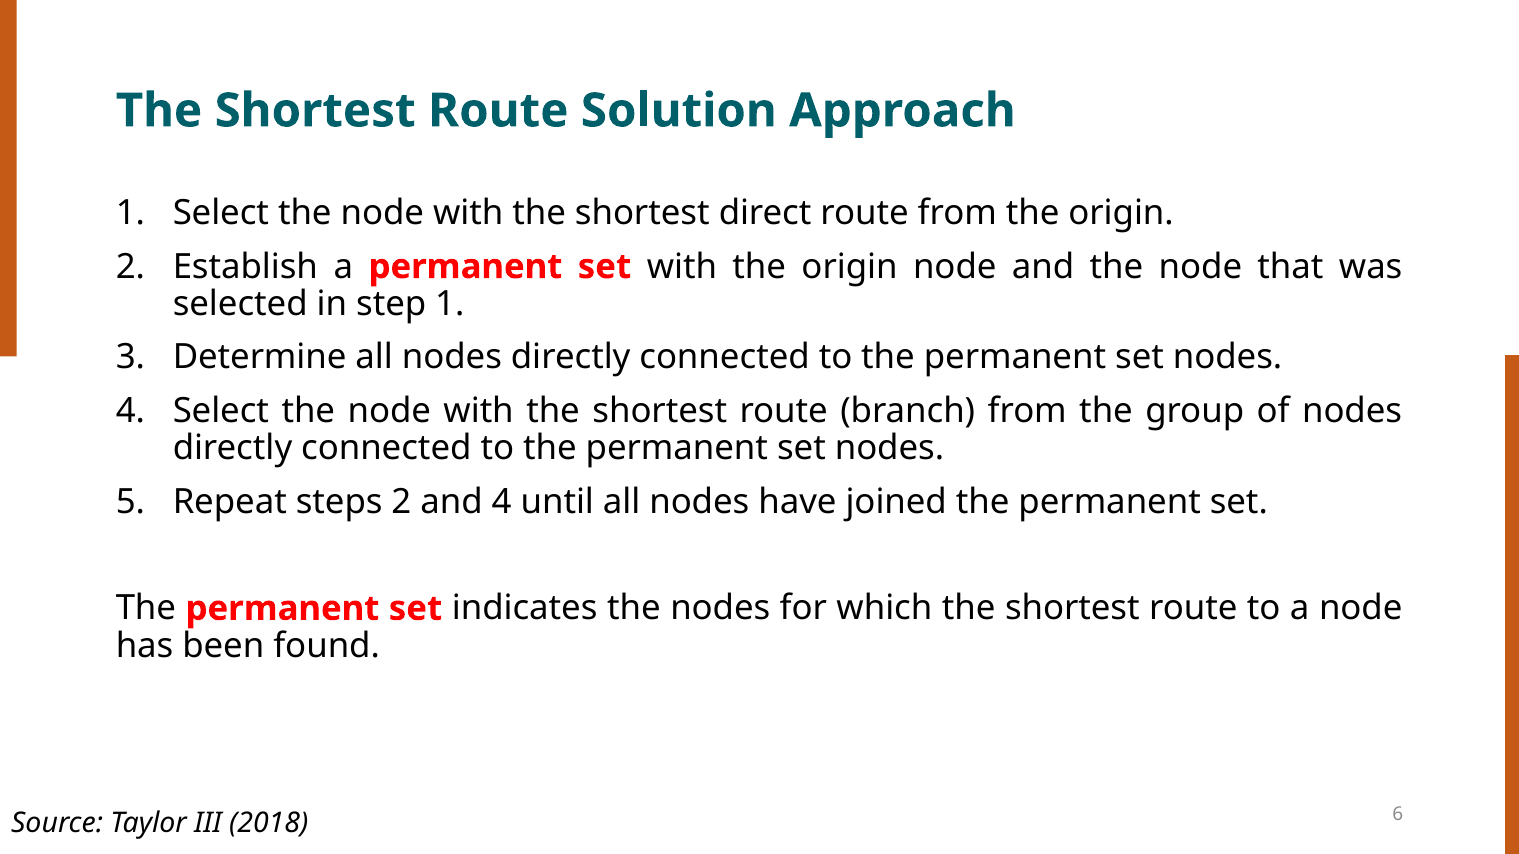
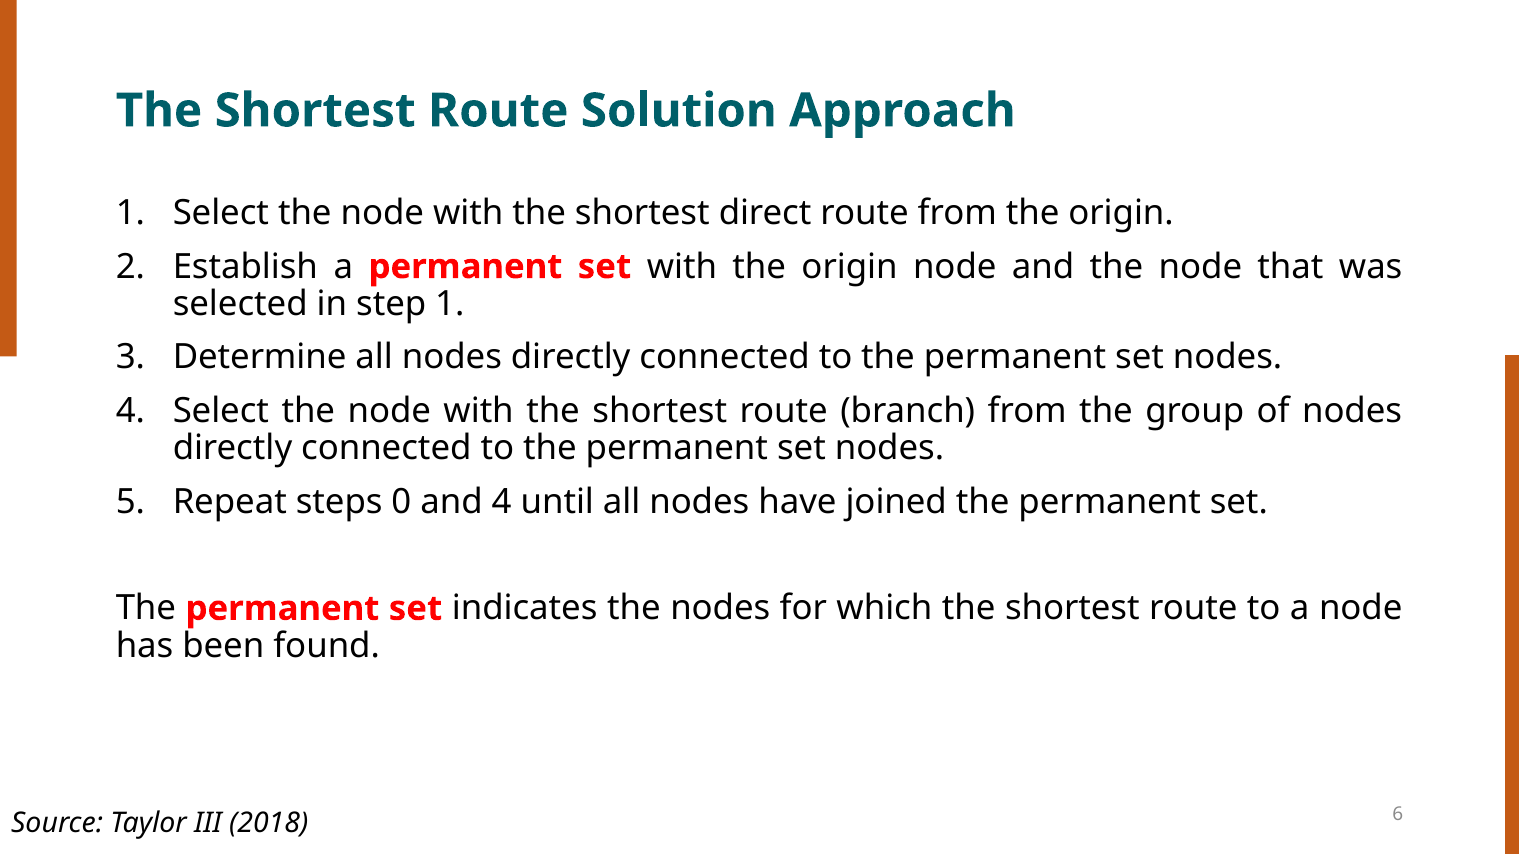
steps 2: 2 -> 0 (401, 502)
